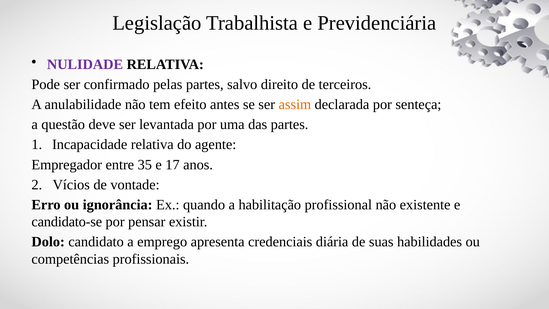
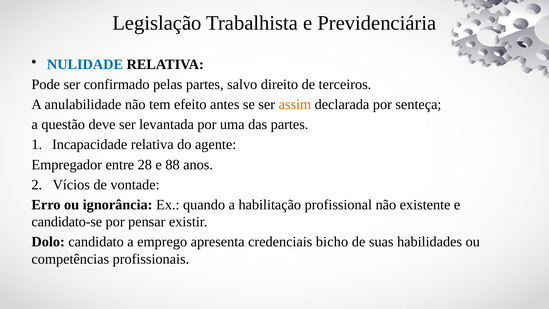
NULIDADE colour: purple -> blue (85, 65)
35: 35 -> 28 (145, 165)
17: 17 -> 88 (173, 165)
diária: diária -> bicho (332, 242)
